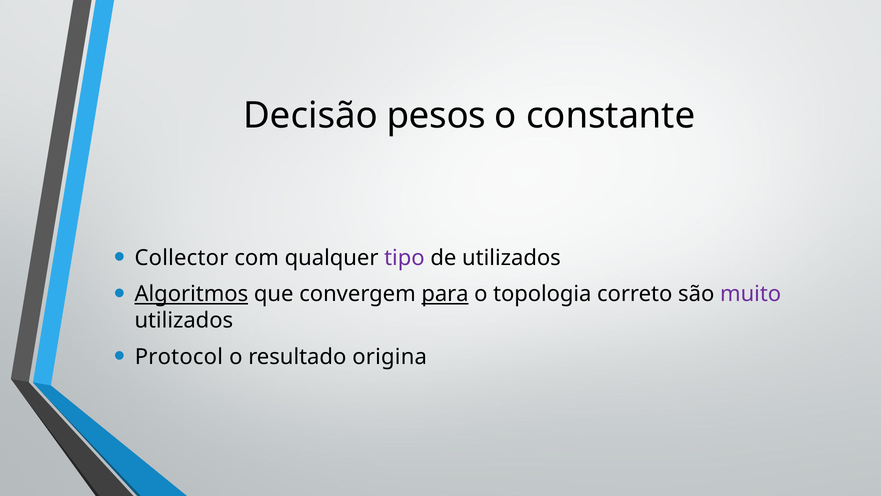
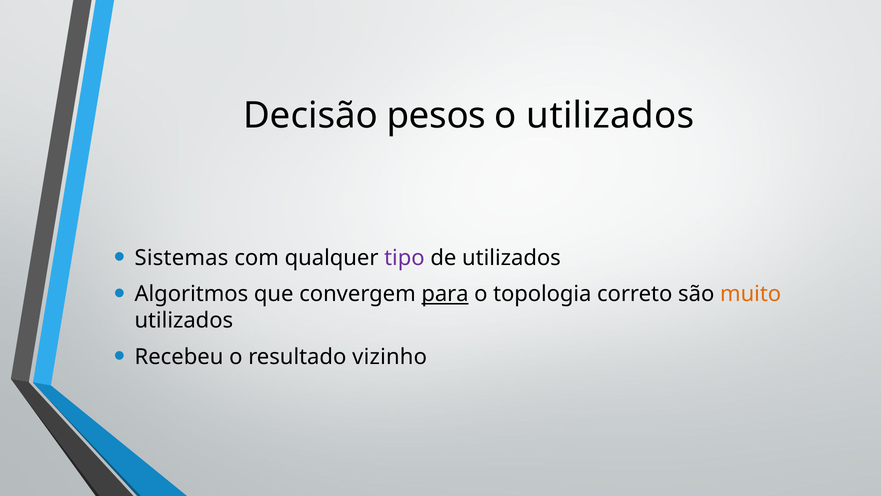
o constante: constante -> utilizados (610, 115)
Collector: Collector -> Sistemas (181, 258)
Algoritmos underline: present -> none (191, 294)
muito colour: purple -> orange (751, 294)
Protocol: Protocol -> Recebeu (179, 357)
origina: origina -> vizinho (390, 357)
